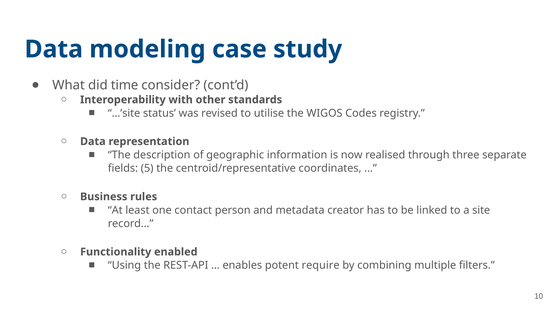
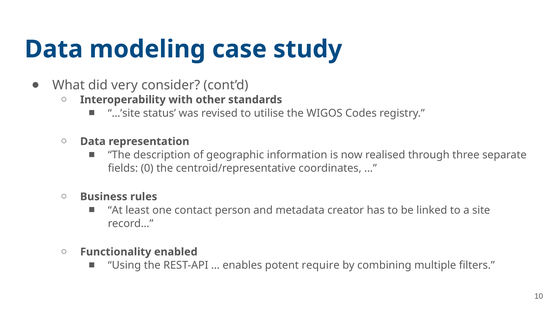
time: time -> very (124, 85)
5: 5 -> 0 (147, 168)
